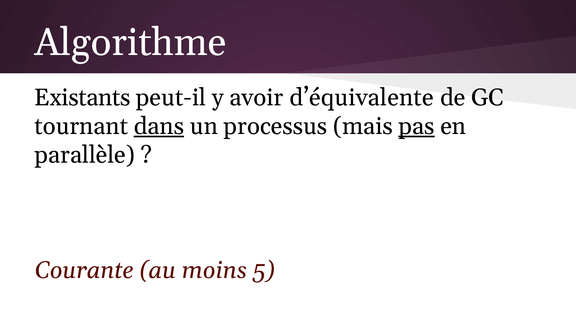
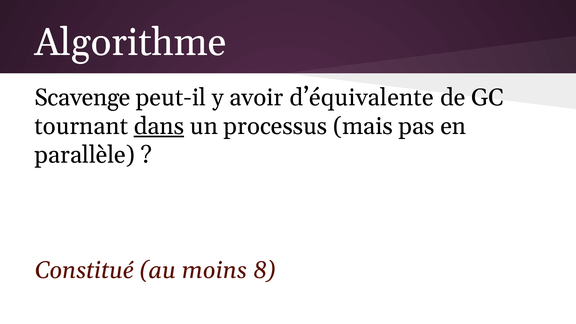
Existants: Existants -> Scavenge (82, 97)
pas underline: present -> none (417, 126)
Courante: Courante -> Constitué (84, 270)
5: 5 -> 8 (264, 270)
